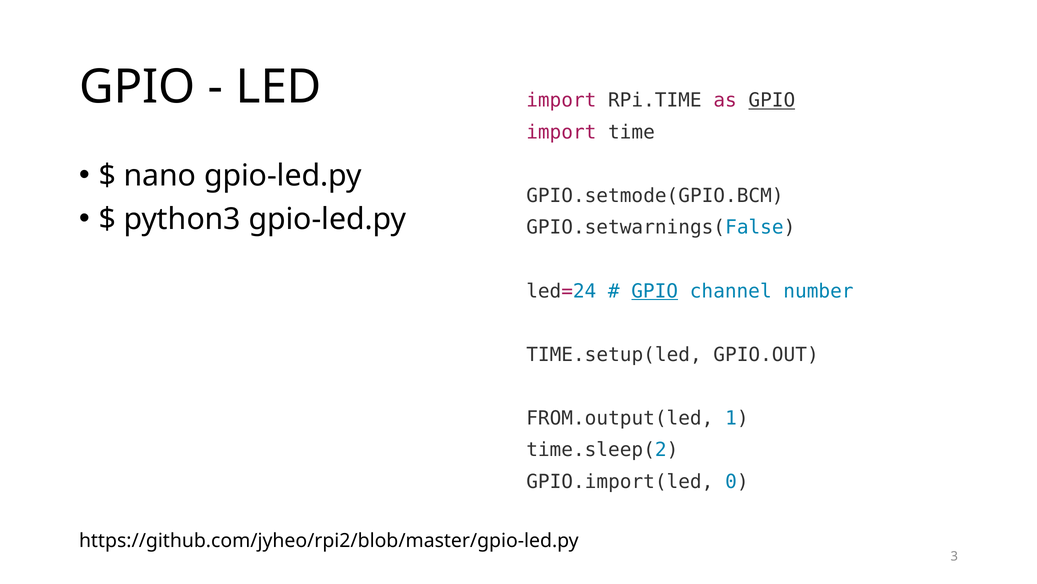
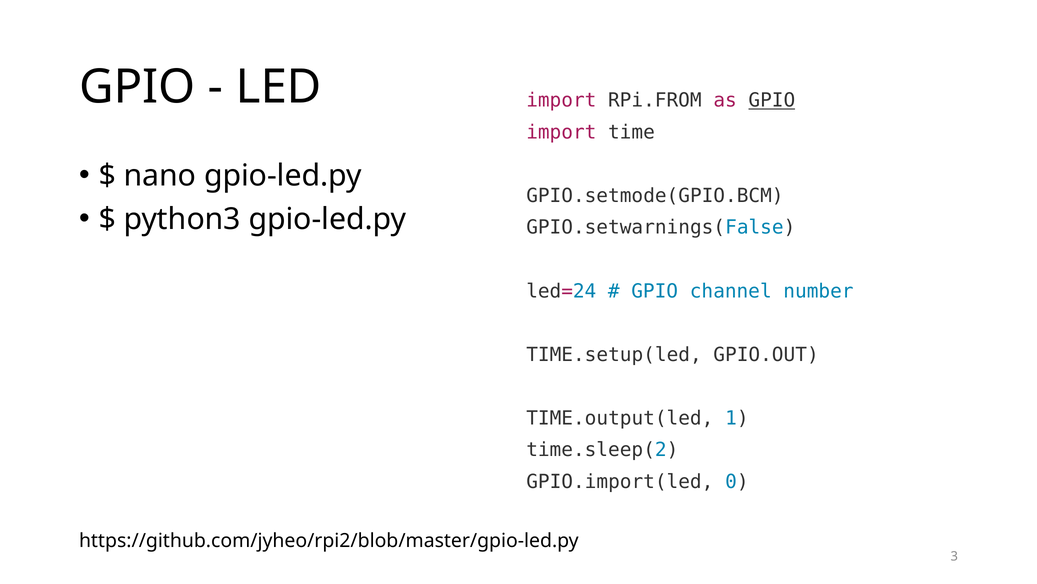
RPi.TIME: RPi.TIME -> RPi.FROM (655, 100)
GPIO underline: present -> none (655, 291)
FROM.output(led: FROM.output(led -> TIME.output(led (620, 418)
